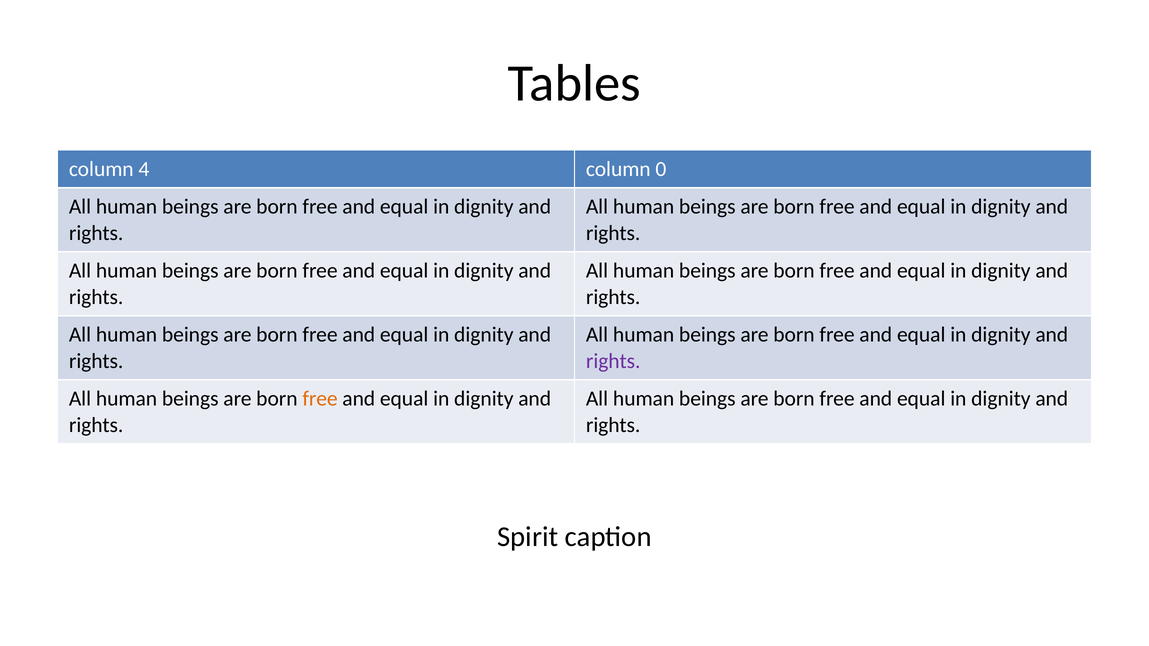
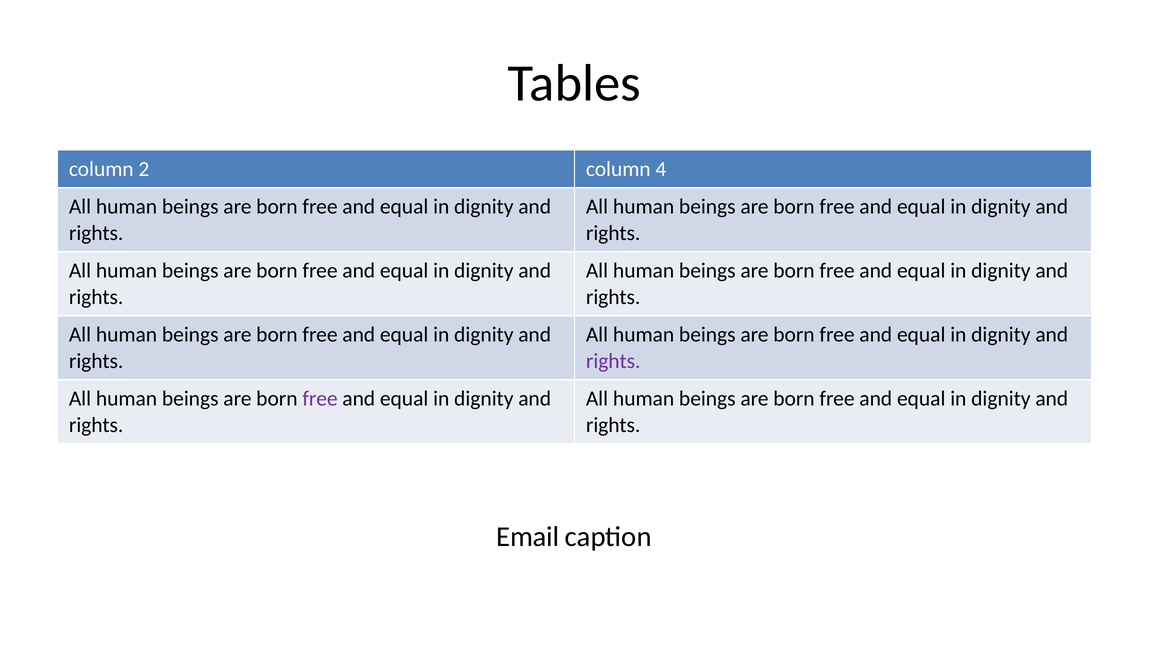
4: 4 -> 2 (144, 169)
0: 0 -> 4 (661, 169)
free colour: orange -> purple (320, 399)
Spirit: Spirit -> Email (528, 537)
